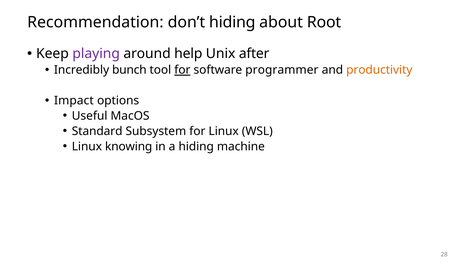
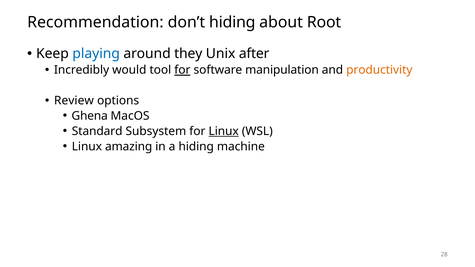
playing colour: purple -> blue (96, 54)
help: help -> they (188, 54)
bunch: bunch -> would (129, 70)
programmer: programmer -> manipulation (282, 70)
Impact: Impact -> Review (74, 101)
Useful: Useful -> Ghena (90, 116)
Linux underline: none -> present (224, 131)
knowing: knowing -> amazing (129, 147)
